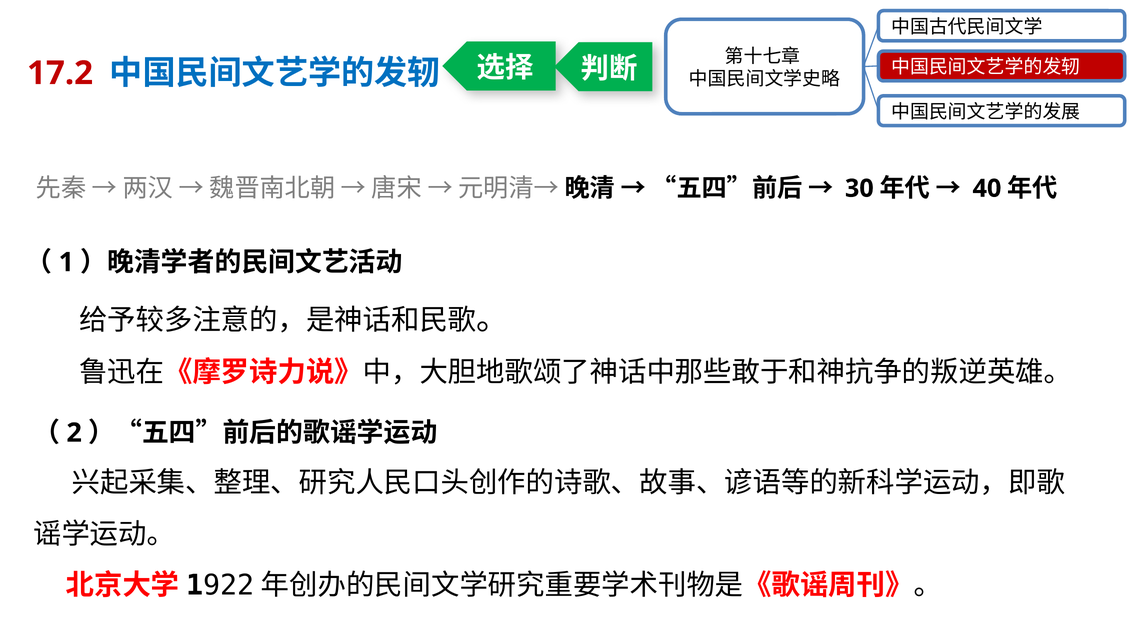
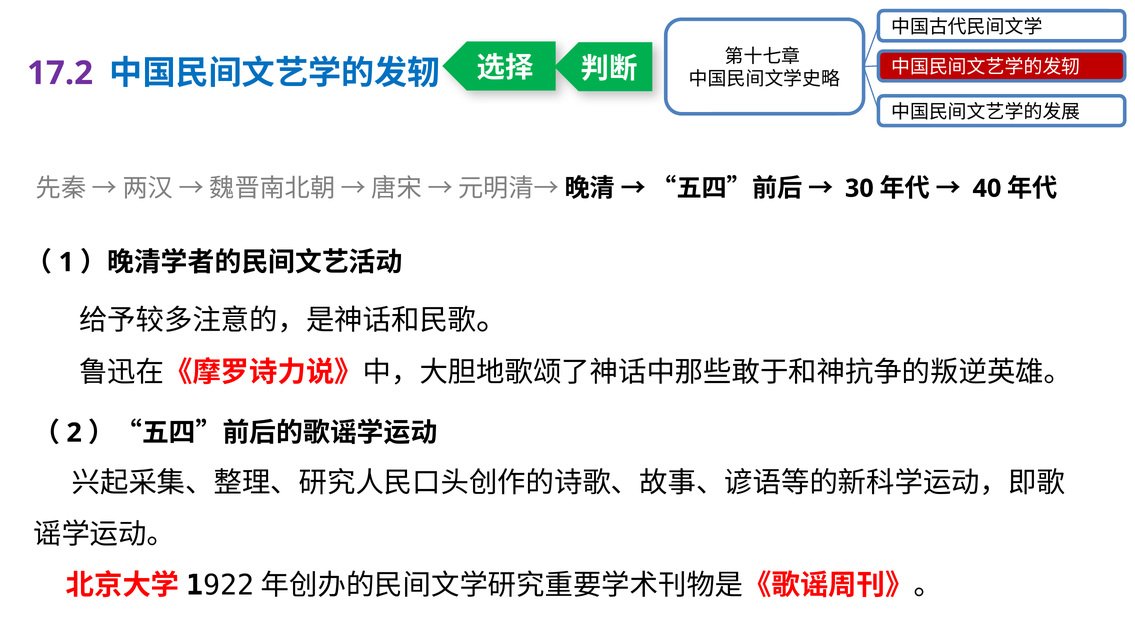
17.2 colour: red -> purple (60, 73)
